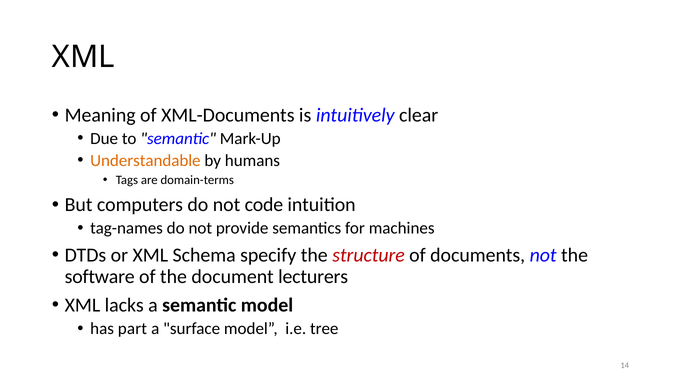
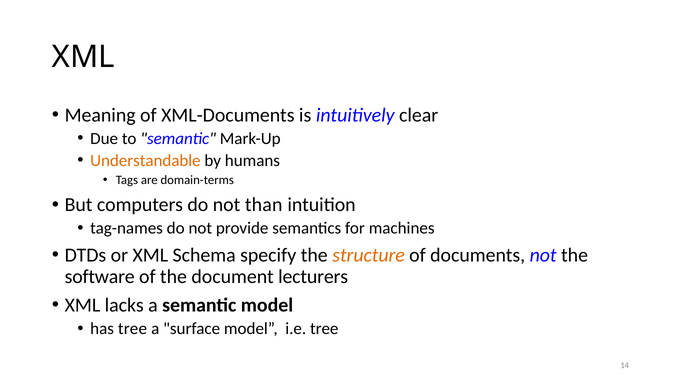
code: code -> than (264, 205)
structure colour: red -> orange (369, 255)
has part: part -> tree (132, 329)
